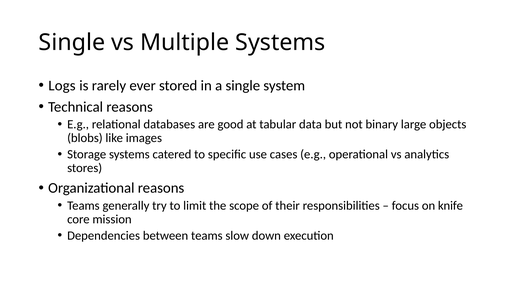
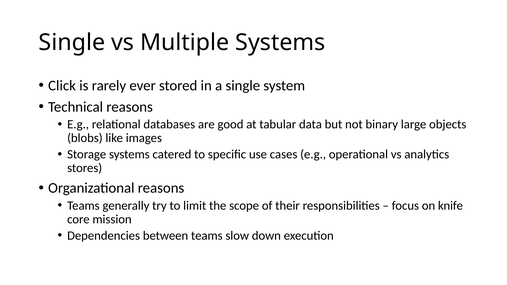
Logs: Logs -> Click (62, 86)
